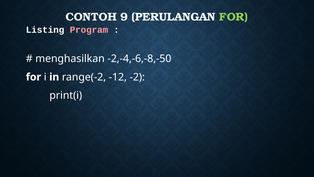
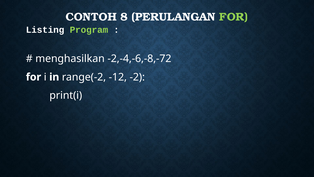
9: 9 -> 8 (124, 17)
Program colour: pink -> light green (89, 30)
-2,-4,-6,-8,-50: -2,-4,-6,-8,-50 -> -2,-4,-6,-8,-72 (139, 59)
